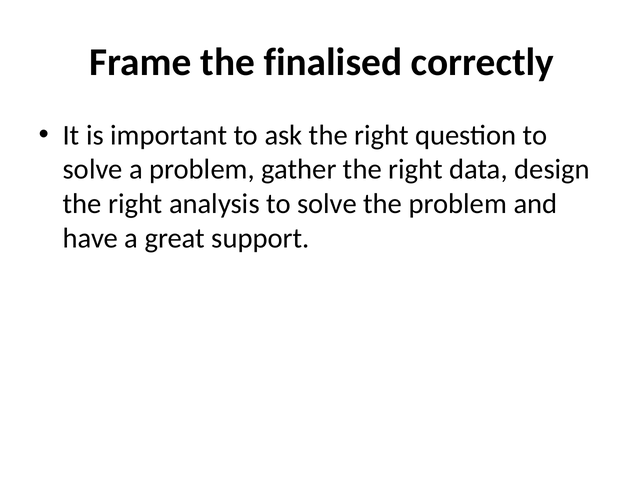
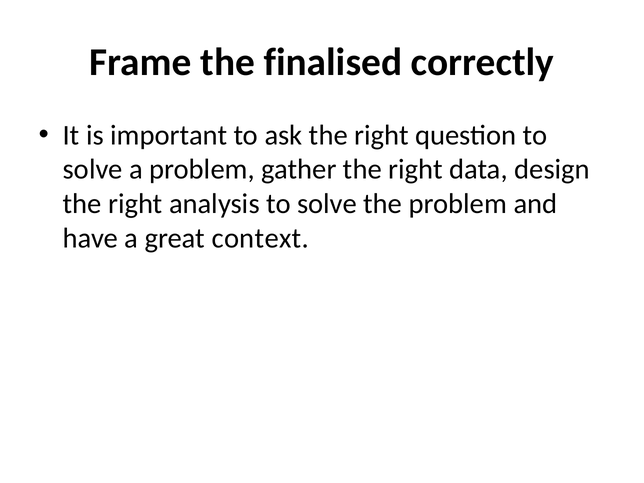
support: support -> context (260, 238)
